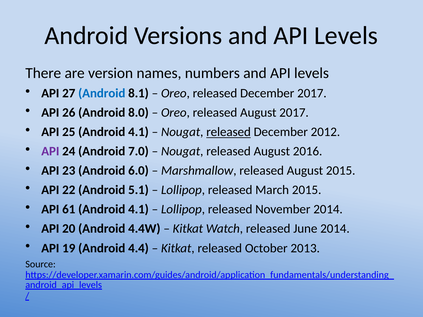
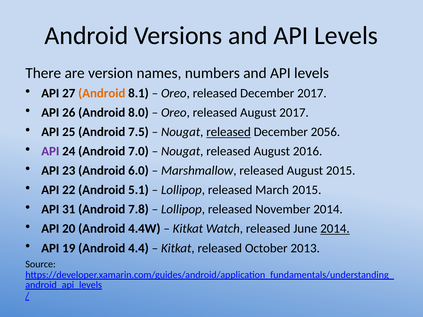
Android colour: blue -> orange (102, 93)
25 Android 4.1: 4.1 -> 7.5 (138, 132)
2012: 2012 -> 2056 (325, 132)
61: 61 -> 31 (69, 210)
4.1: 4.1 -> 7.8 (138, 210)
2014 underline: none -> present (335, 229)
